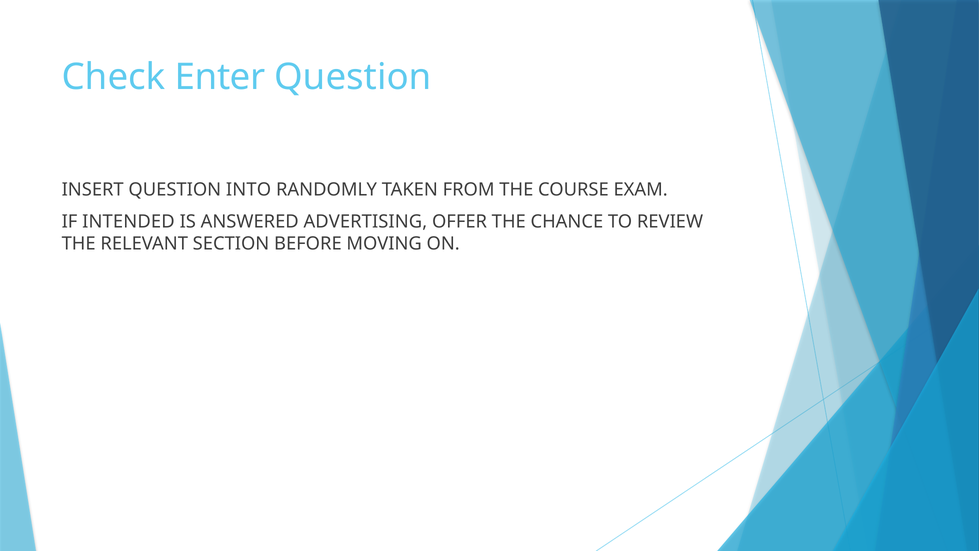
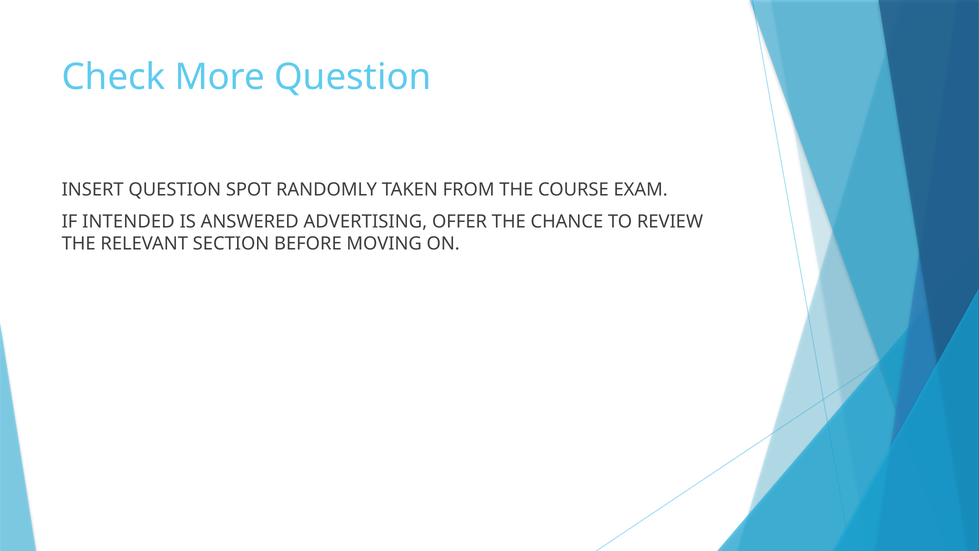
Enter: Enter -> More (220, 77)
INTO: INTO -> SPOT (249, 189)
